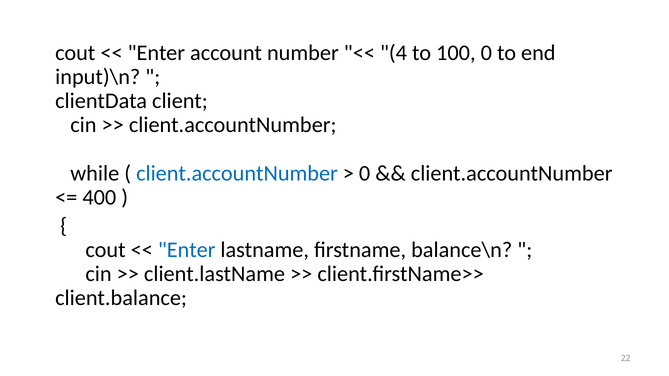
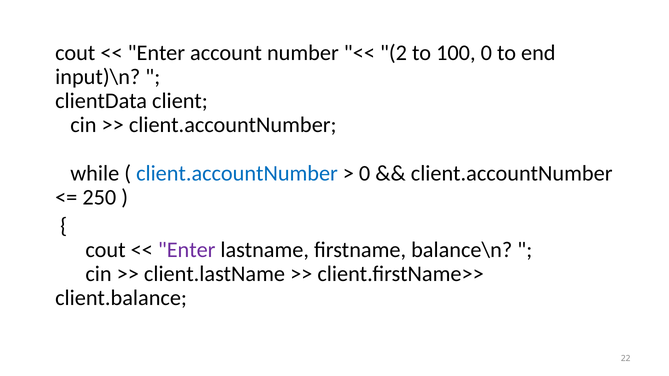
4: 4 -> 2 (394, 53)
400: 400 -> 250 (99, 198)
Enter colour: blue -> purple (187, 250)
